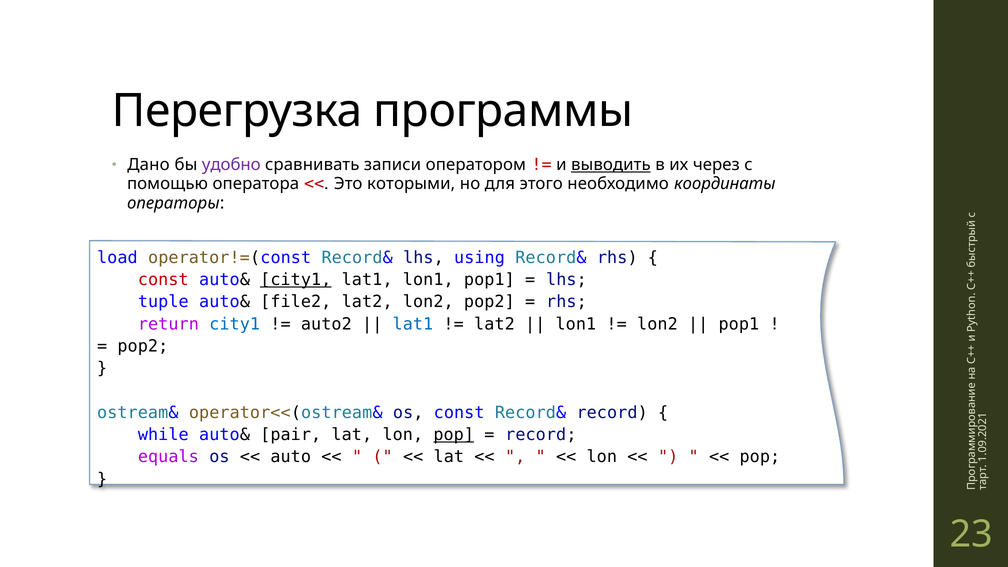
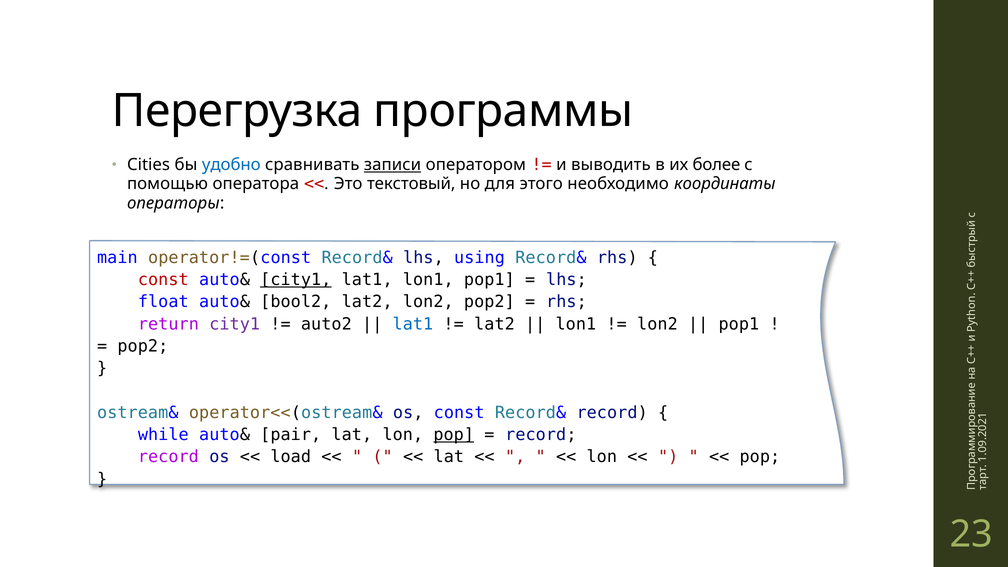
Дано: Дано -> Cities (149, 165)
удобно colour: purple -> blue (231, 165)
записи underline: none -> present (393, 165)
выводить underline: present -> none (611, 165)
через: через -> более (716, 165)
которыми: которыми -> текстовый (411, 184)
load: load -> main (117, 258)
tuple: tuple -> float (163, 302)
file2: file2 -> bool2 (296, 302)
city1 colour: blue -> purple (235, 324)
equals: equals -> record (168, 457)
auto: auto -> load (291, 457)
